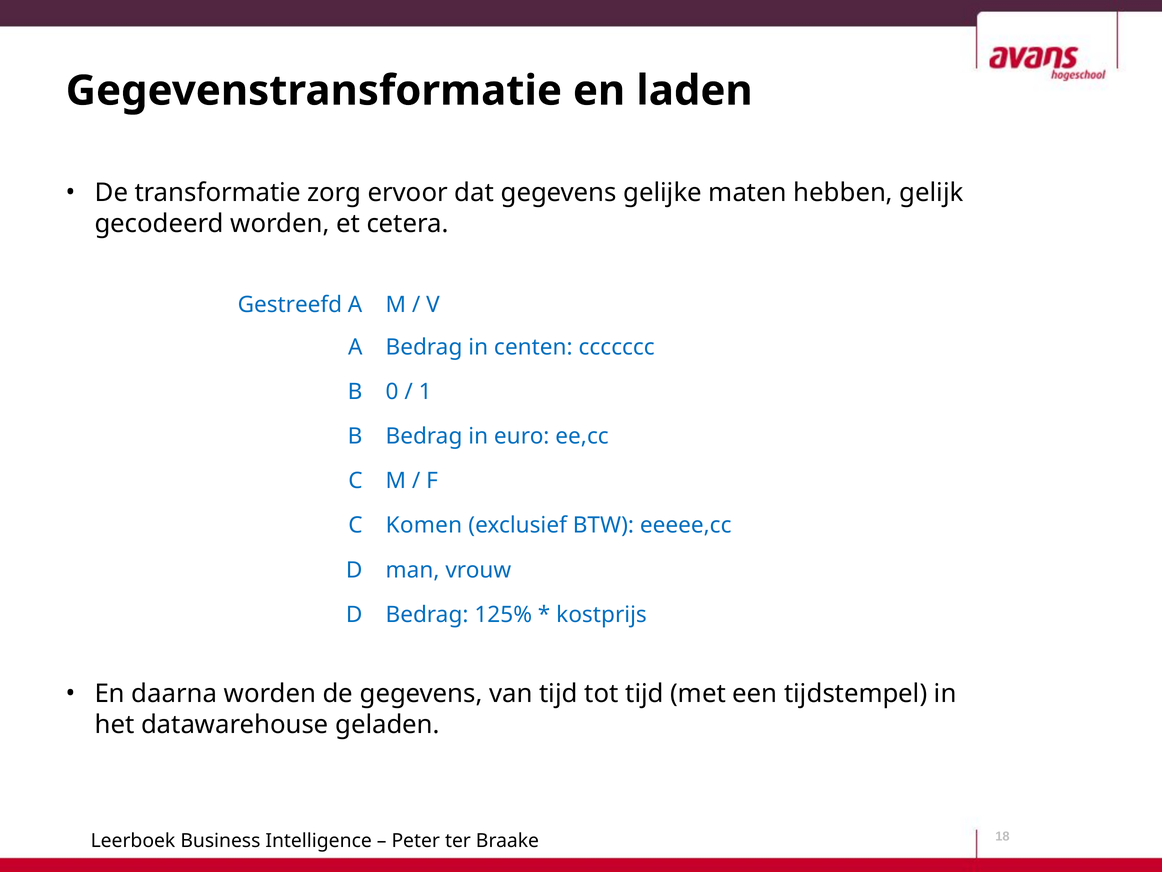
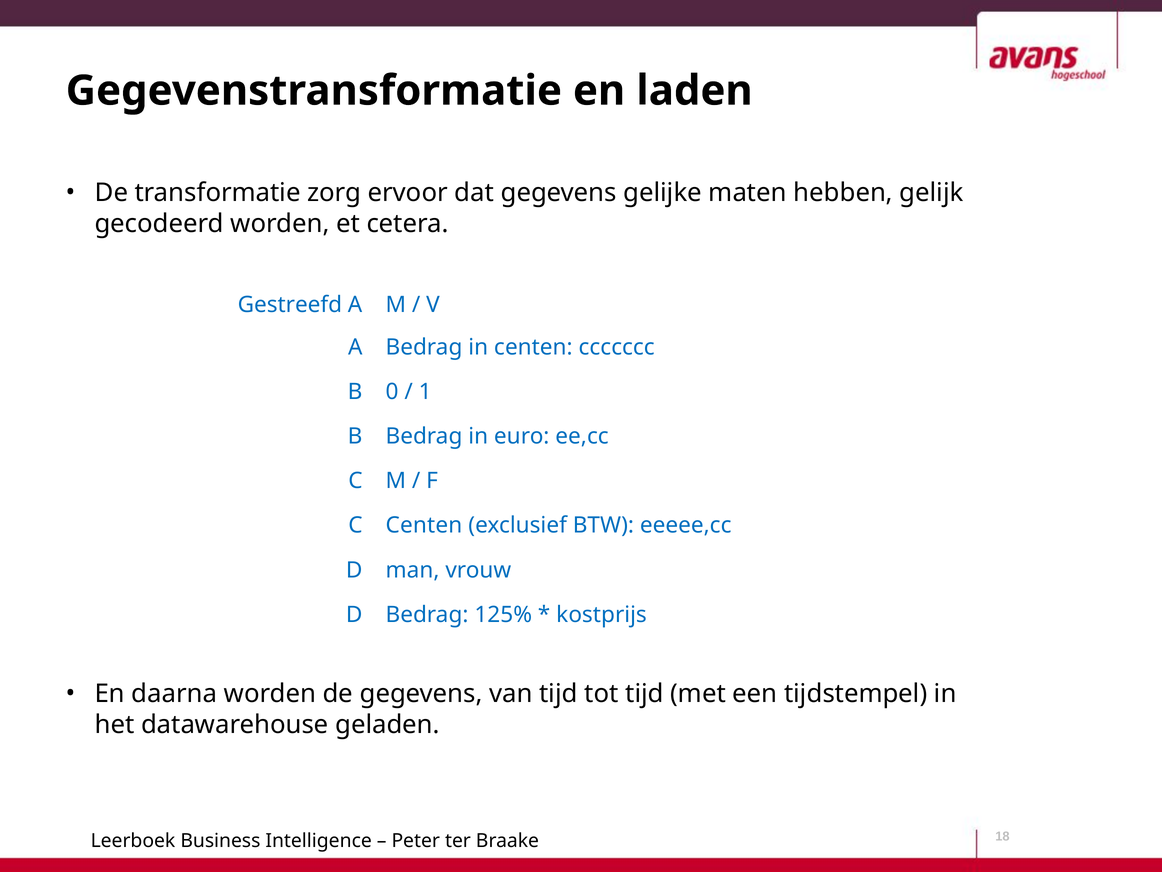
C Komen: Komen -> Centen (424, 525)
